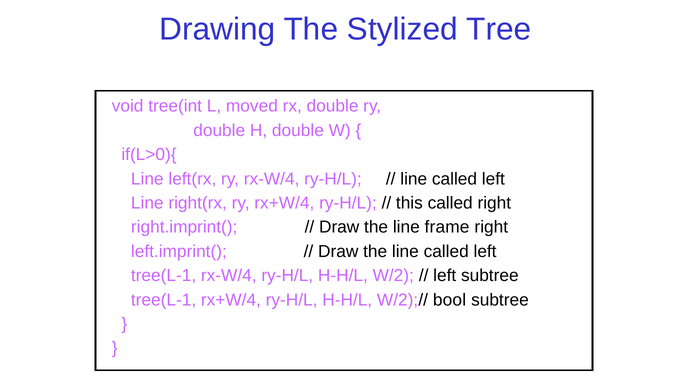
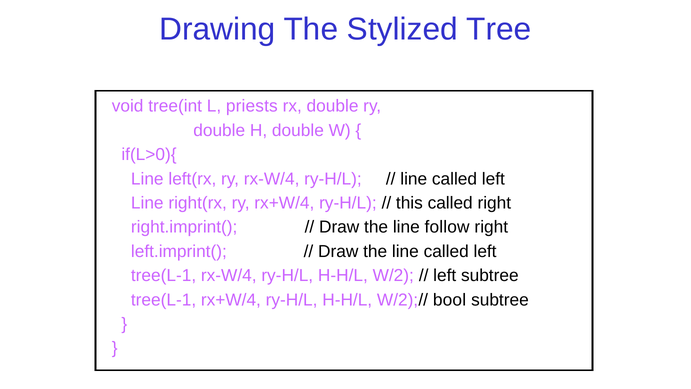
moved: moved -> priests (252, 106)
frame: frame -> follow (447, 227)
